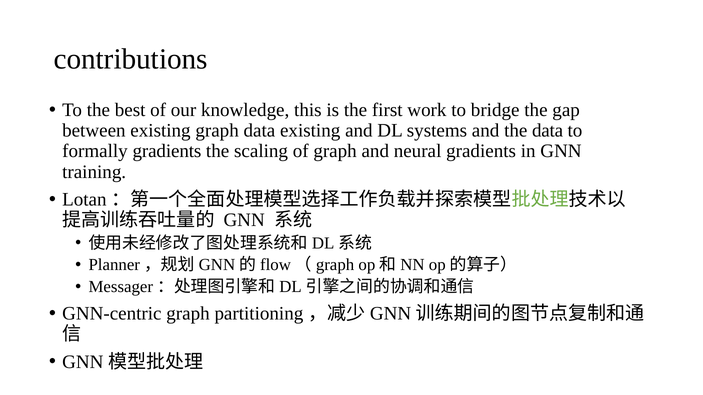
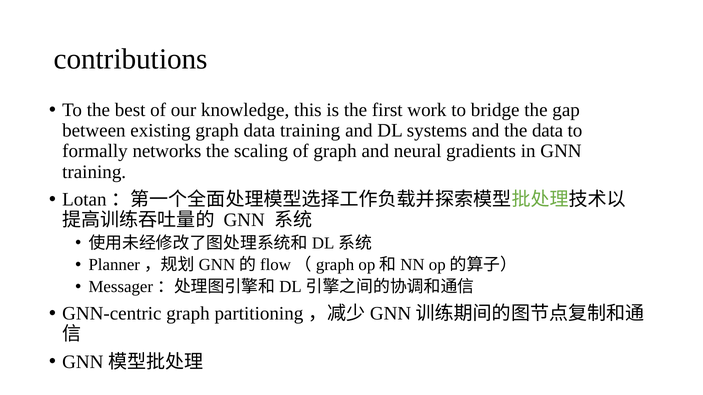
data existing: existing -> training (310, 131)
formally gradients: gradients -> networks (167, 151)
